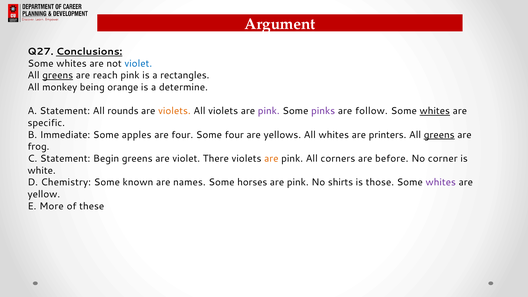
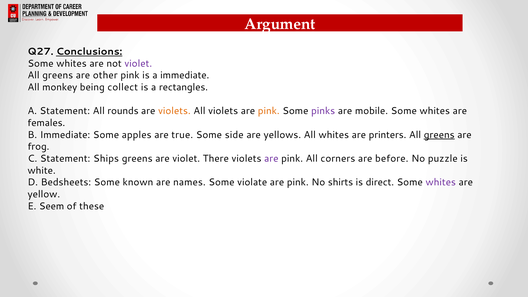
violet colour: blue -> purple (138, 64)
greens underline: present -> none (58, 75)
reach: reach -> other (105, 75)
a rectangles: rectangles -> immediate (185, 75)
orange: orange -> collect (123, 87)
determine: determine -> rectangles (183, 87)
pink colour: purple -> orange (269, 111)
follow: follow -> mobile (371, 111)
whites underline: present -> none (435, 111)
specific: specific -> females (46, 123)
are four: four -> true (182, 135)
Some four: four -> side (234, 135)
Begin: Begin -> Ships (106, 159)
are colour: orange -> purple (271, 159)
corner: corner -> puzzle (443, 159)
Chemistry: Chemistry -> Bedsheets (66, 182)
horses: horses -> violate (252, 182)
those: those -> direct (380, 182)
More: More -> Seem (52, 206)
